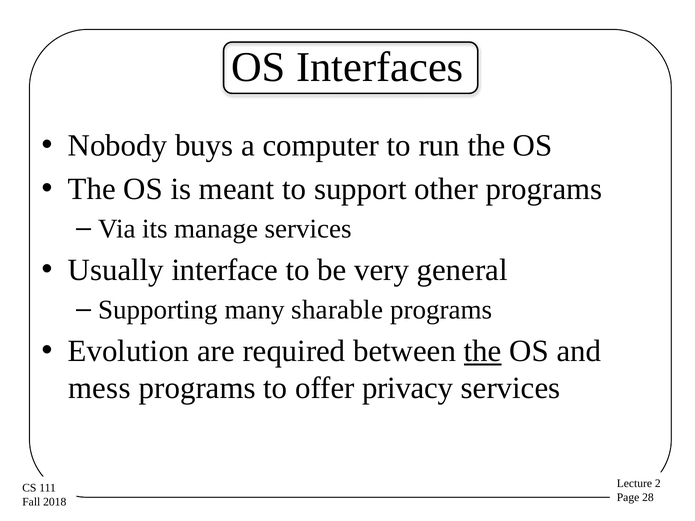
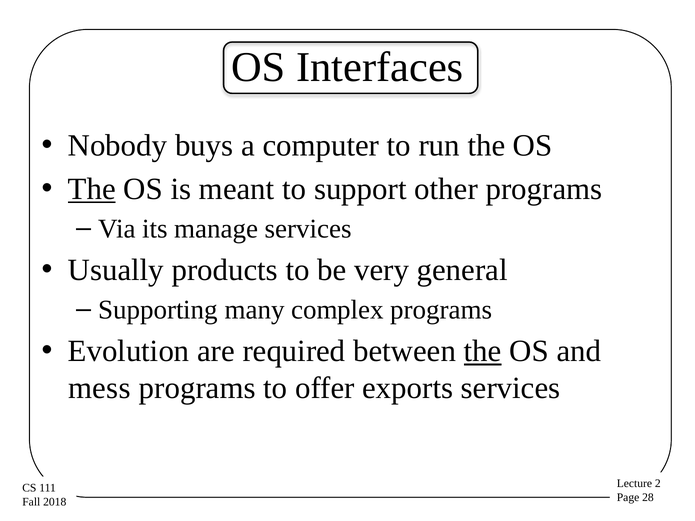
The underline: none -> present (92, 189)
interface: interface -> products (225, 270)
sharable: sharable -> complex (337, 310)
privacy: privacy -> exports (408, 388)
